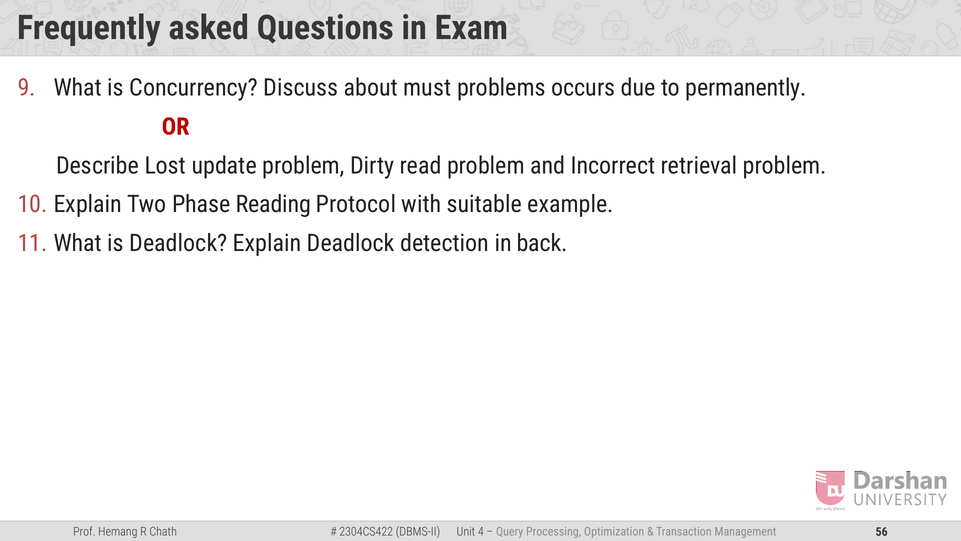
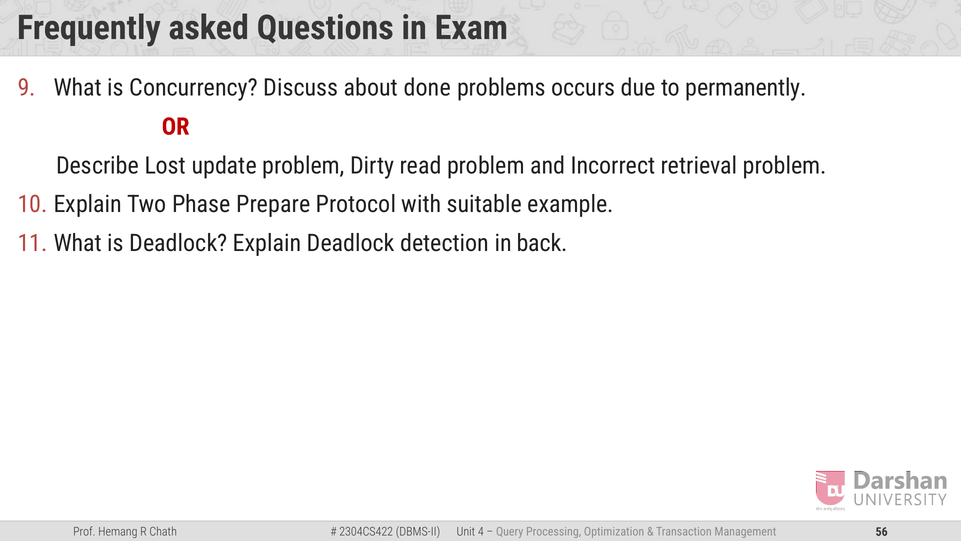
must: must -> done (427, 88)
Reading: Reading -> Prepare (273, 204)
